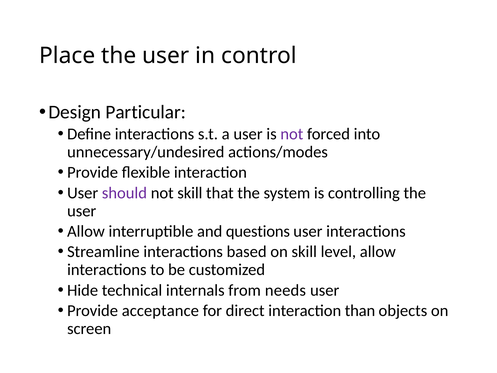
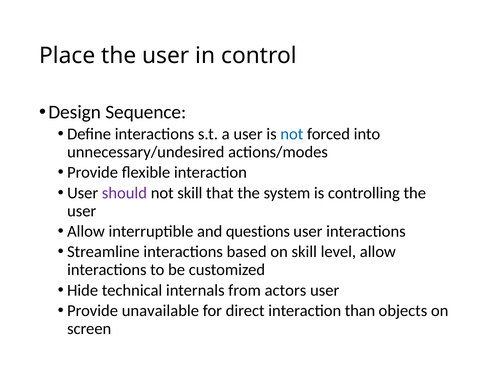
Particular: Particular -> Sequence (146, 112)
not colour: purple -> blue (292, 134)
needs: needs -> actors (285, 290)
acceptance: acceptance -> unavailable (160, 310)
